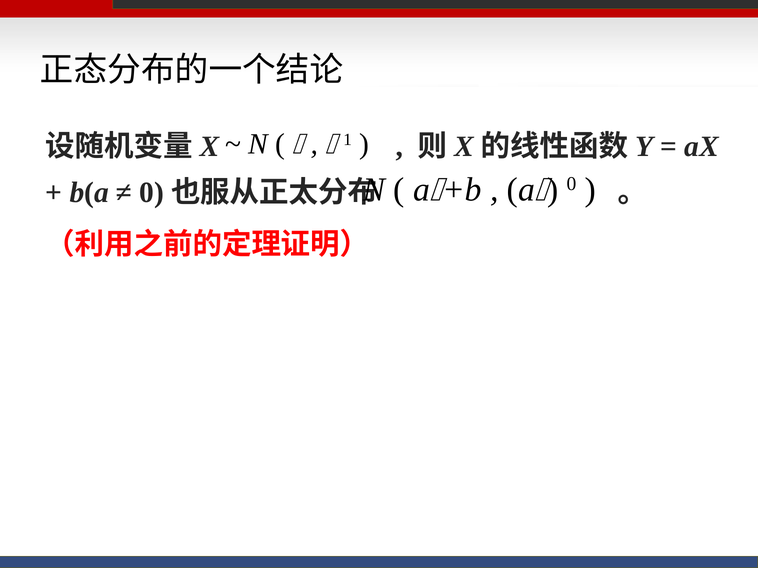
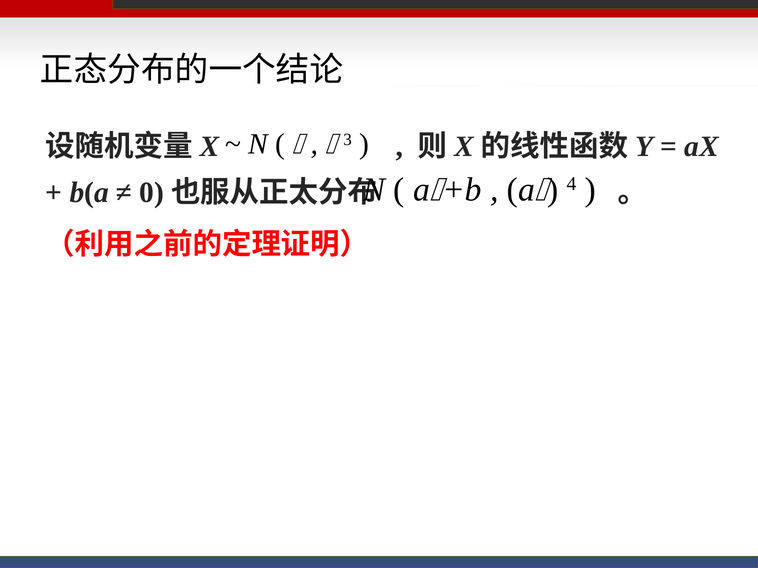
1: 1 -> 3 (348, 140)
0: 0 -> 4 (571, 184)
